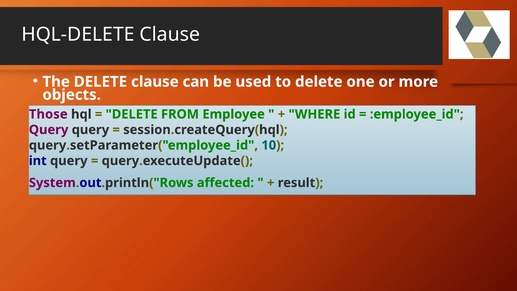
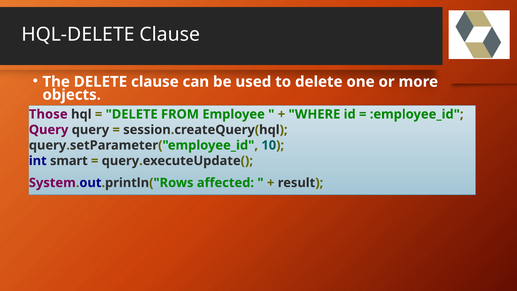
int query: query -> smart (69, 161)
